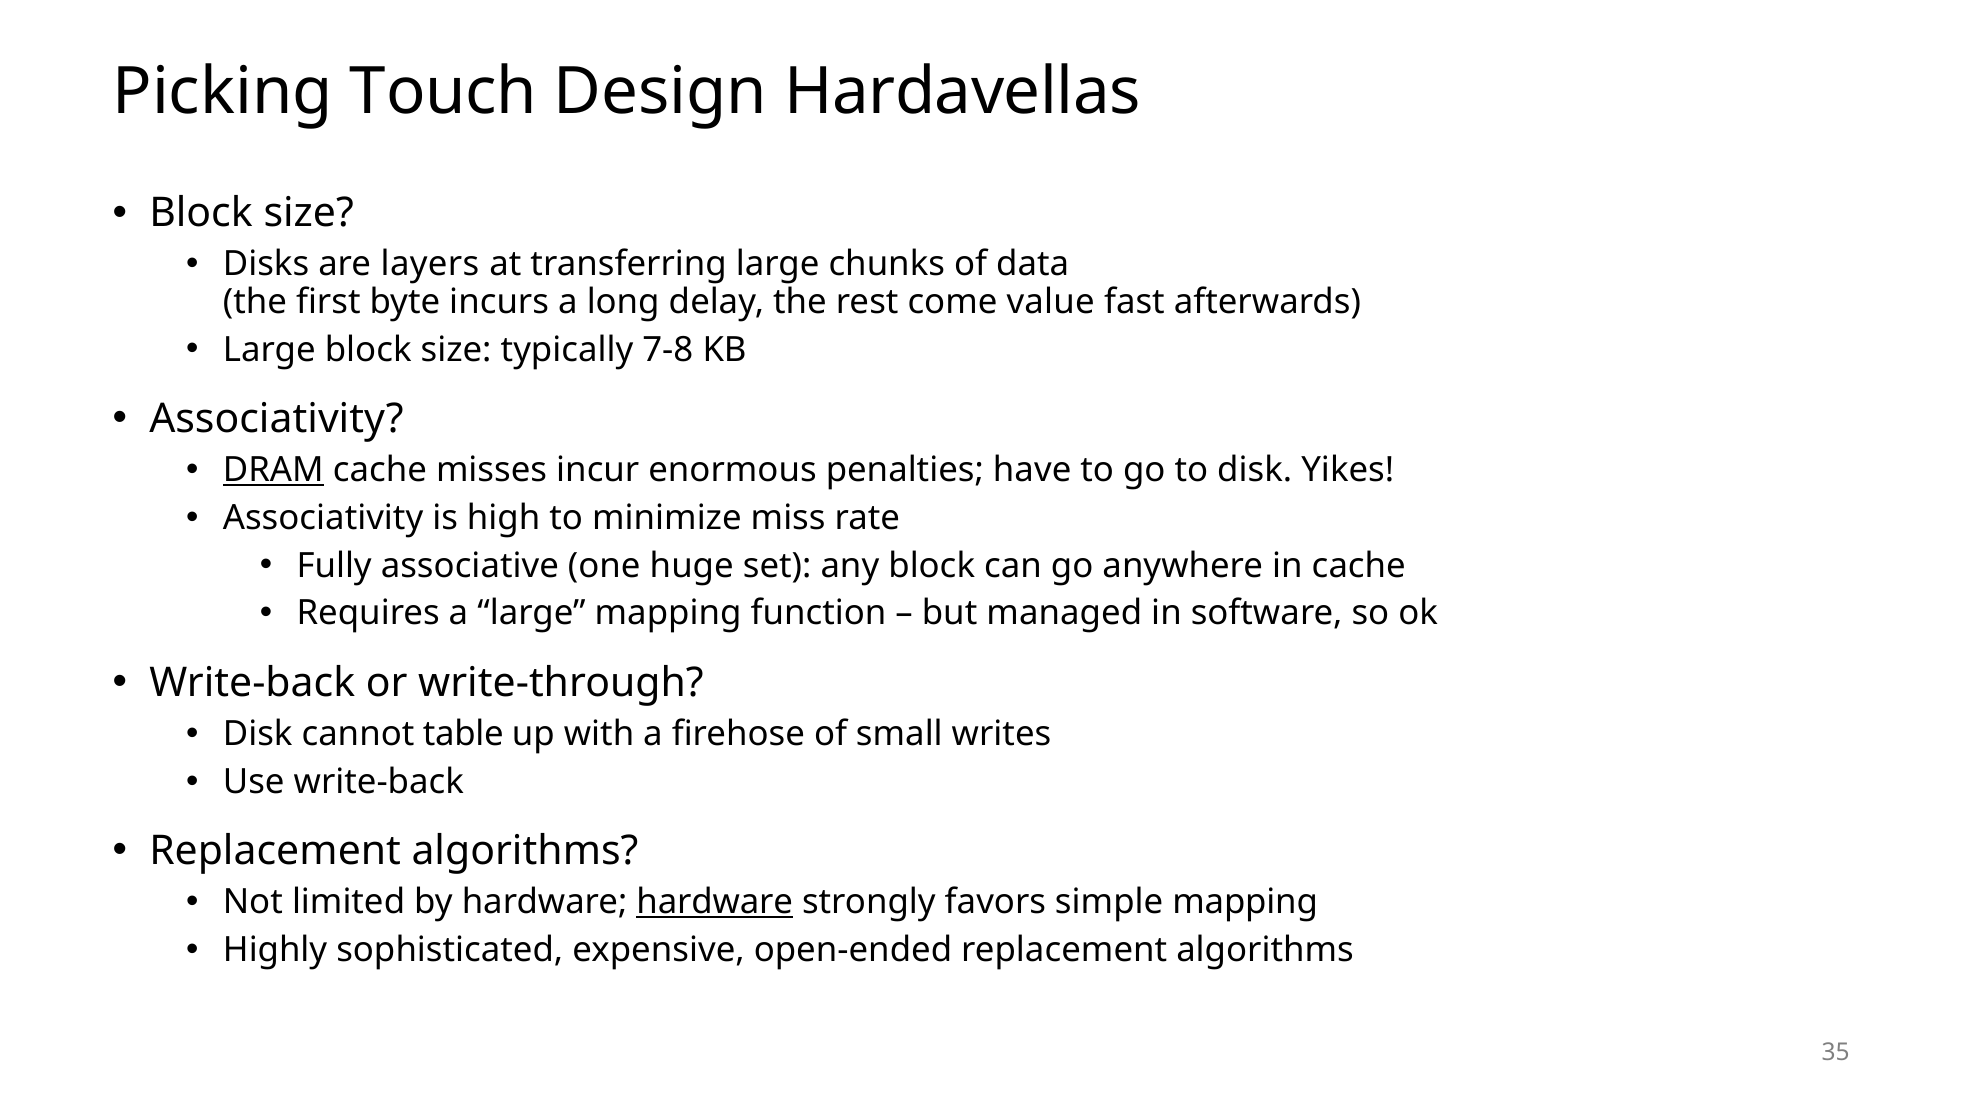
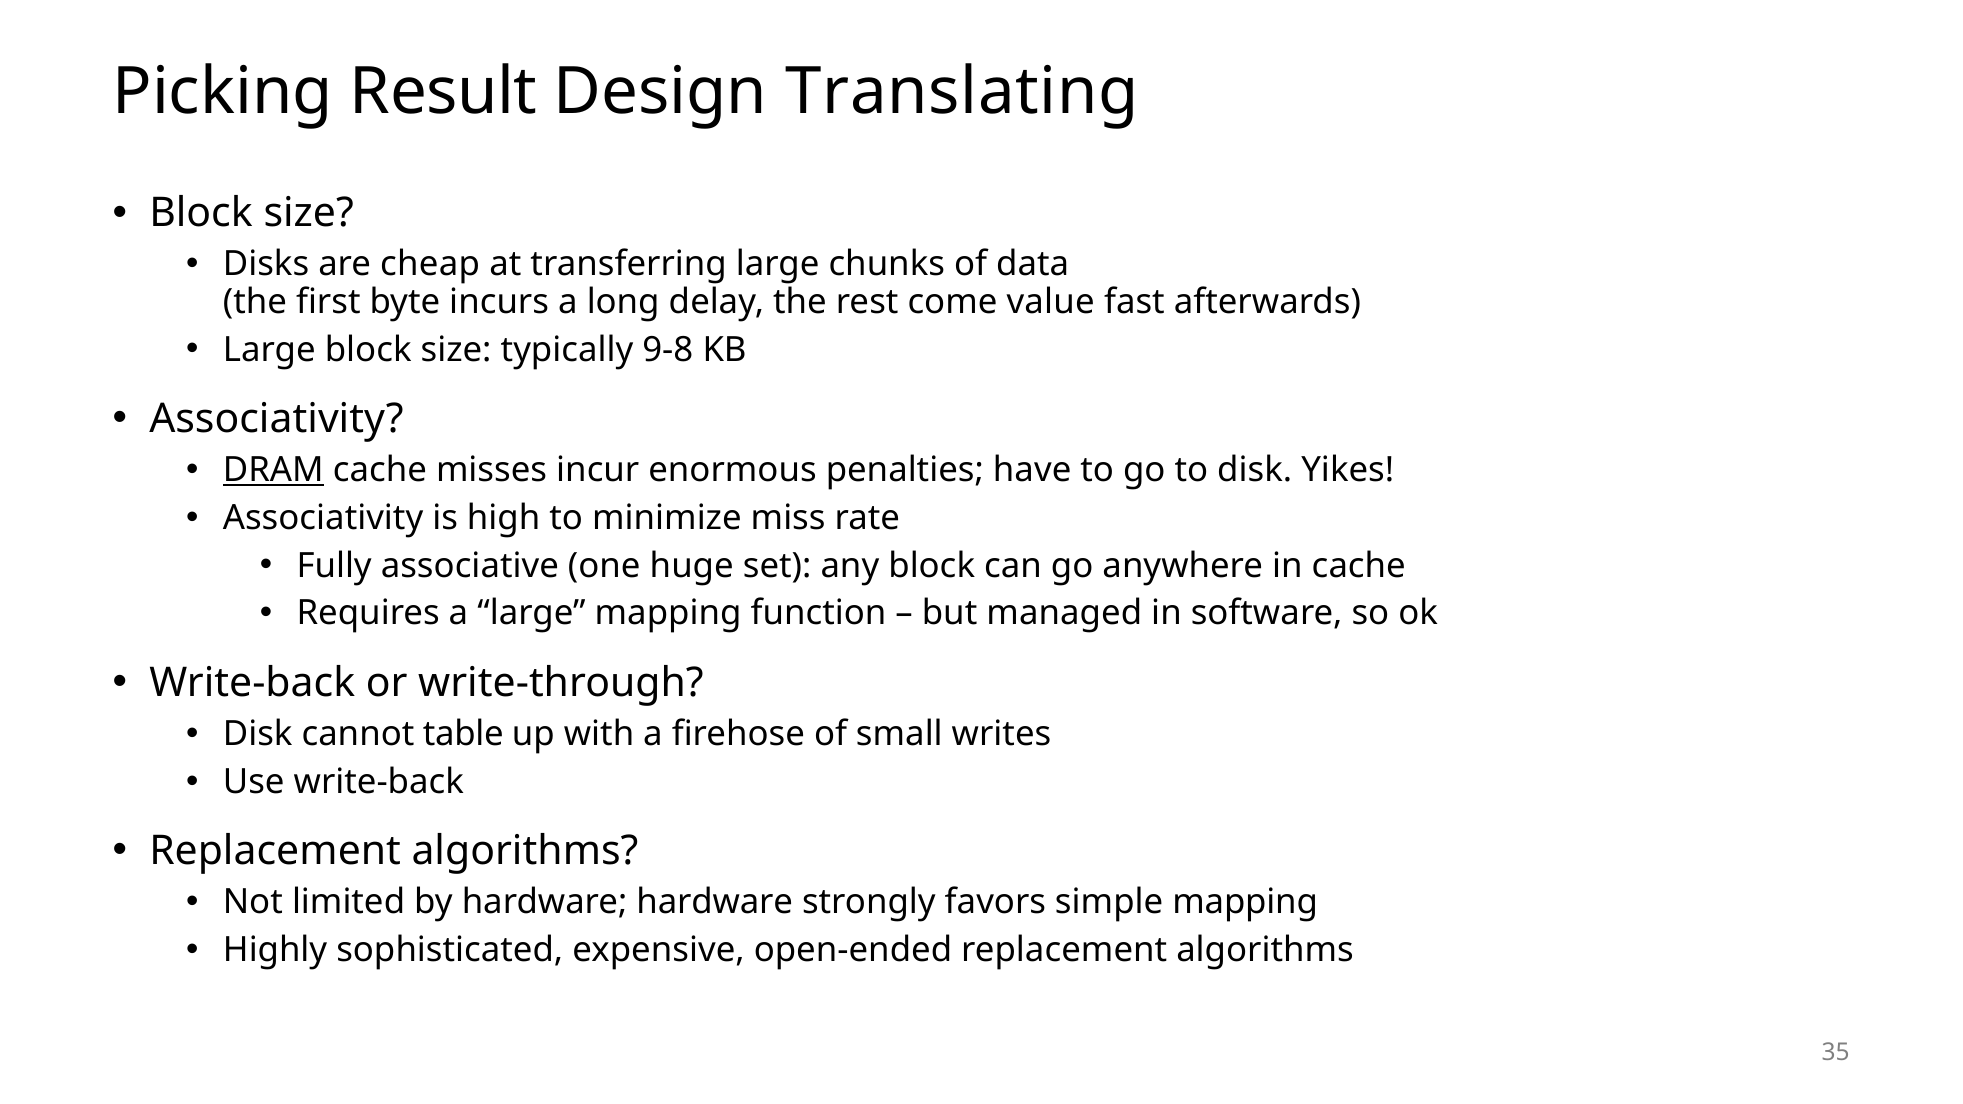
Touch: Touch -> Result (444, 92)
Hardavellas: Hardavellas -> Translating (962, 92)
layers: layers -> cheap (430, 264)
7-8: 7-8 -> 9-8 (668, 350)
hardware underline: present -> none (715, 902)
